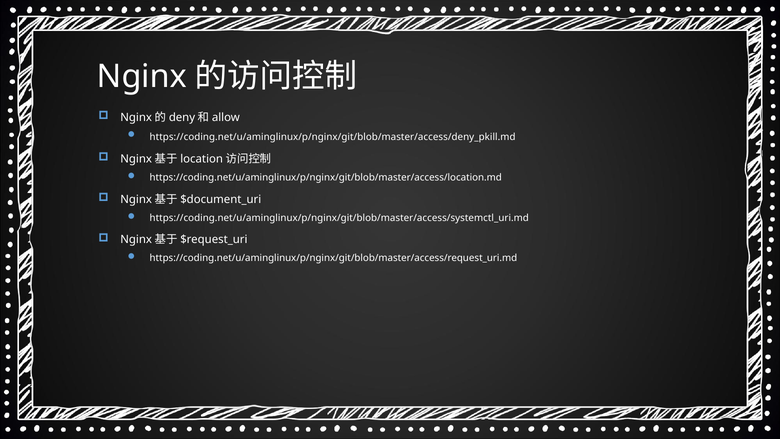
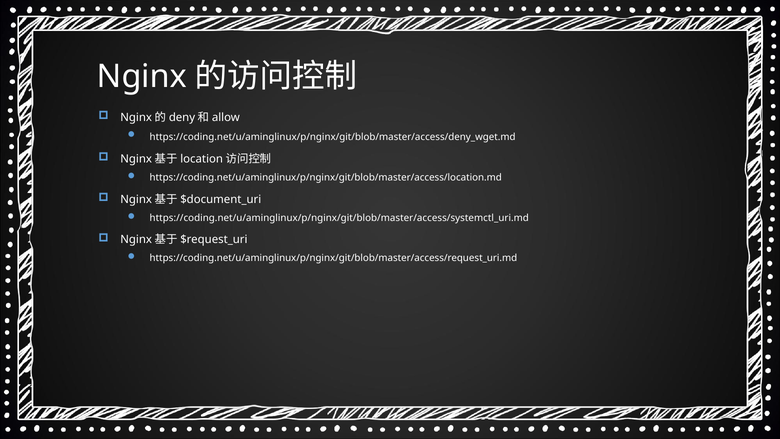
https://coding.net/u/aminglinux/p/nginx/git/blob/master/access/deny_pkill.md: https://coding.net/u/aminglinux/p/nginx/git/blob/master/access/deny_pkill.md -> https://coding.net/u/aminglinux/p/nginx/git/blob/master/access/deny_wget.md (333, 137)
